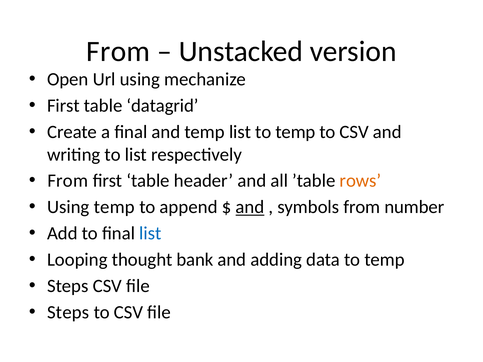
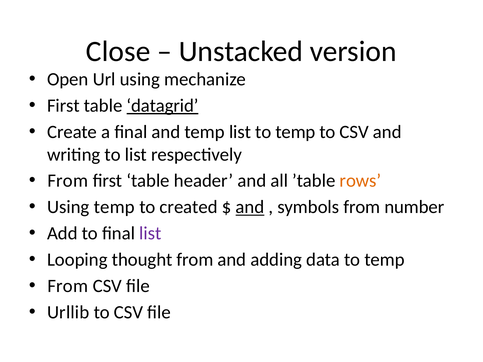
From: From -> Close (118, 52)
datagrid underline: none -> present (163, 106)
append: append -> created (189, 207)
list colour: blue -> purple (150, 234)
thought bank: bank -> from (195, 260)
Steps: Steps -> From (68, 286)
Steps: Steps -> Urllib (68, 313)
